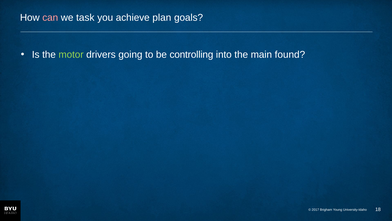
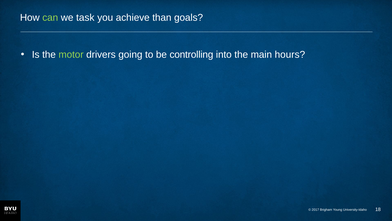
can colour: pink -> light green (50, 18)
plan: plan -> than (162, 18)
found: found -> hours (290, 55)
